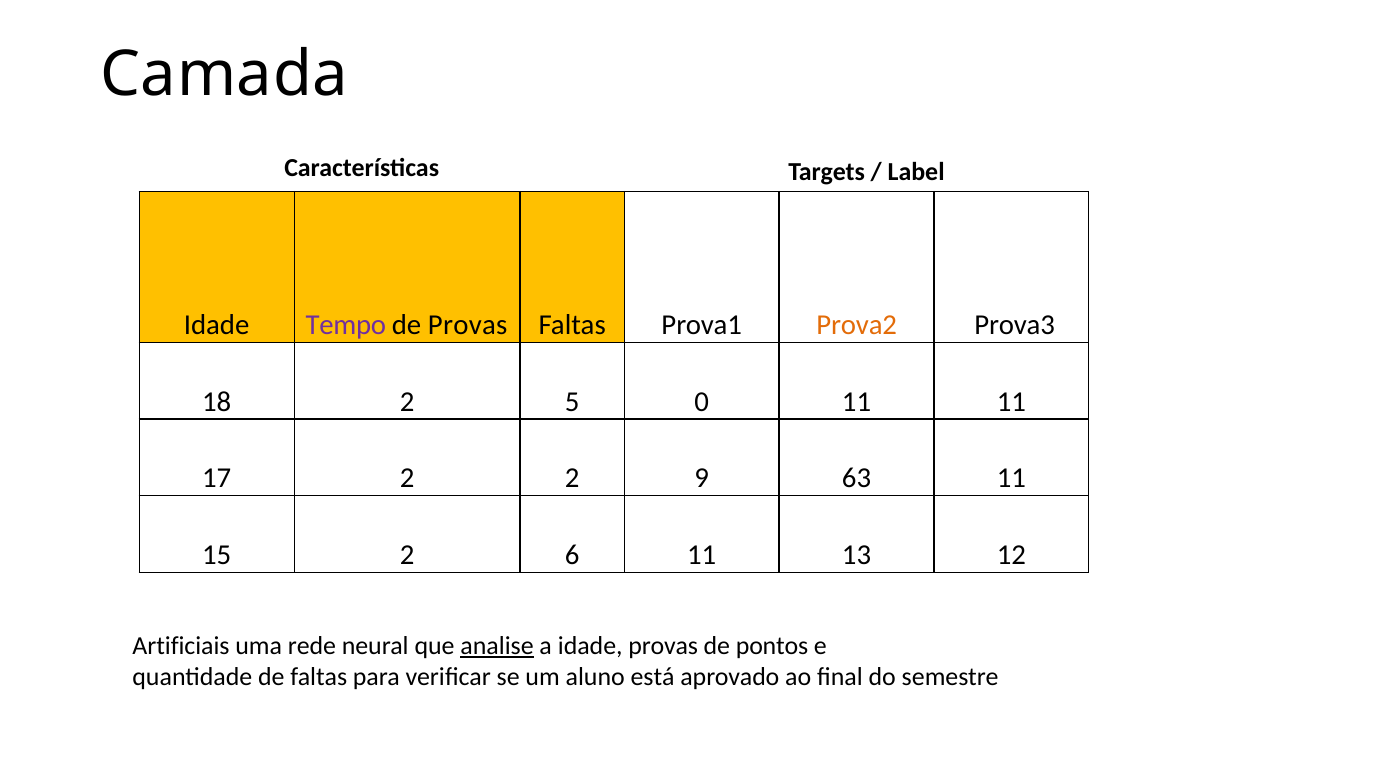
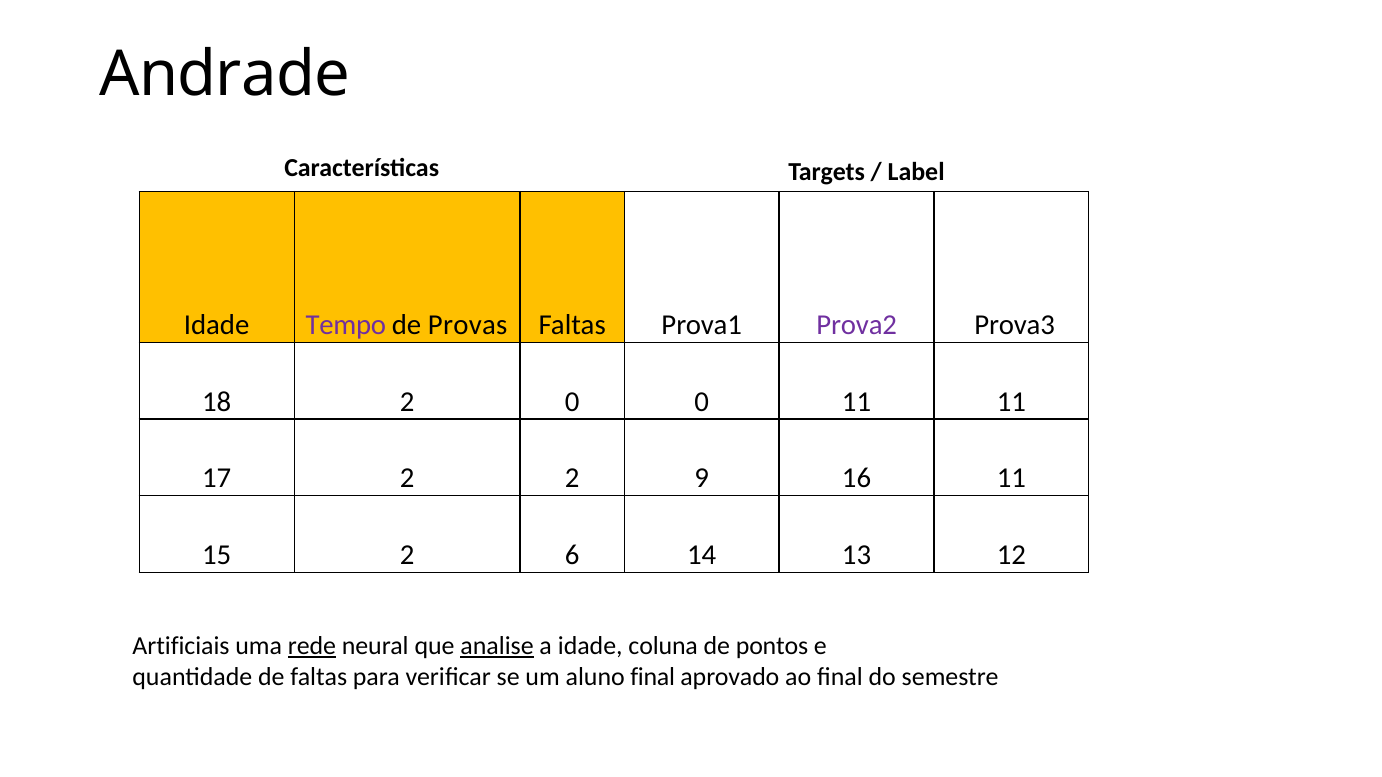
Camada: Camada -> Andrade (225, 75)
Prova2 colour: orange -> purple (857, 325)
2 5: 5 -> 0 (572, 402)
63: 63 -> 16 (857, 479)
6 11: 11 -> 14 (702, 555)
rede underline: none -> present (312, 646)
idade provas: provas -> coluna (663, 646)
aluno está: está -> final (653, 677)
